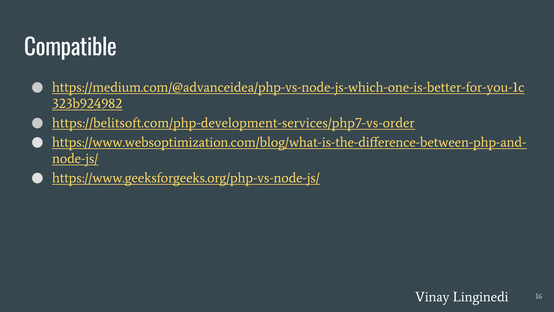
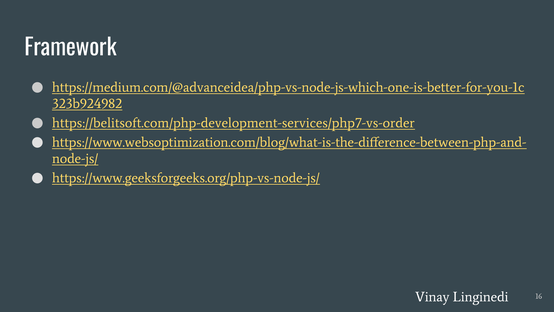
Compatible: Compatible -> Framework (71, 48)
